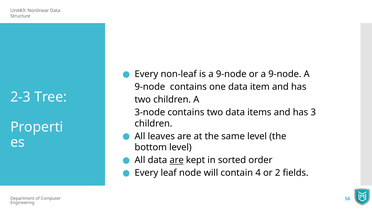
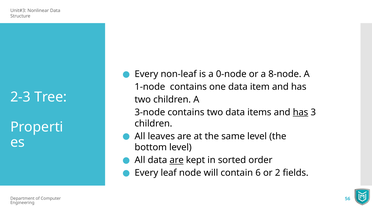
is a 9-node: 9-node -> 0-node (231, 74)
or a 9-node: 9-node -> 8-node (285, 74)
9-node: 9-node -> 1-node (150, 87)
has underline: none -> present (300, 112)
4: 4 -> 6 (258, 173)
